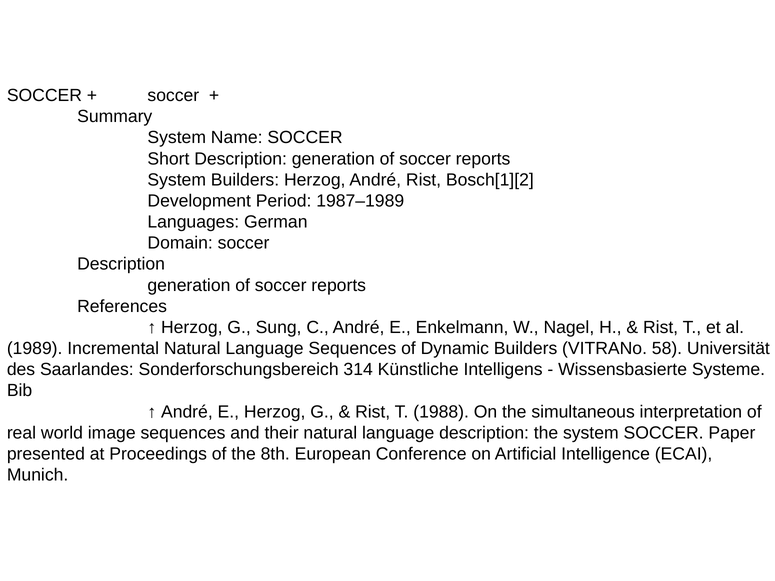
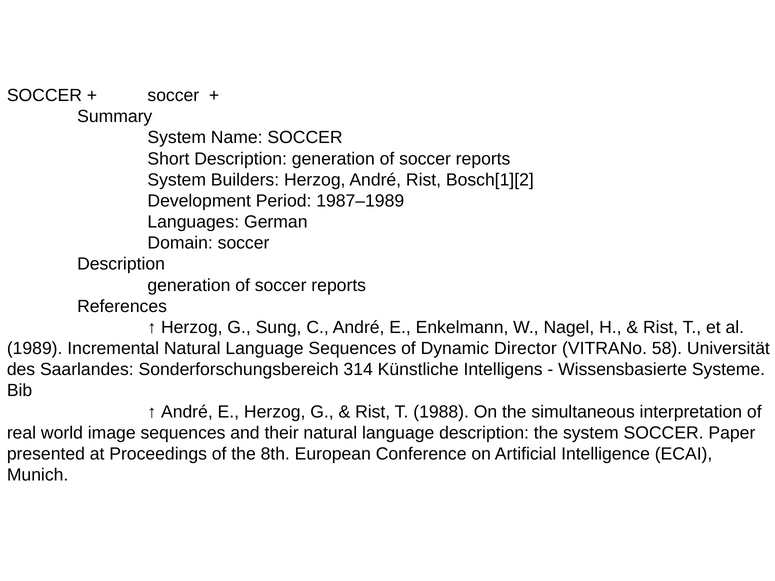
Dynamic Builders: Builders -> Director (525, 349)
